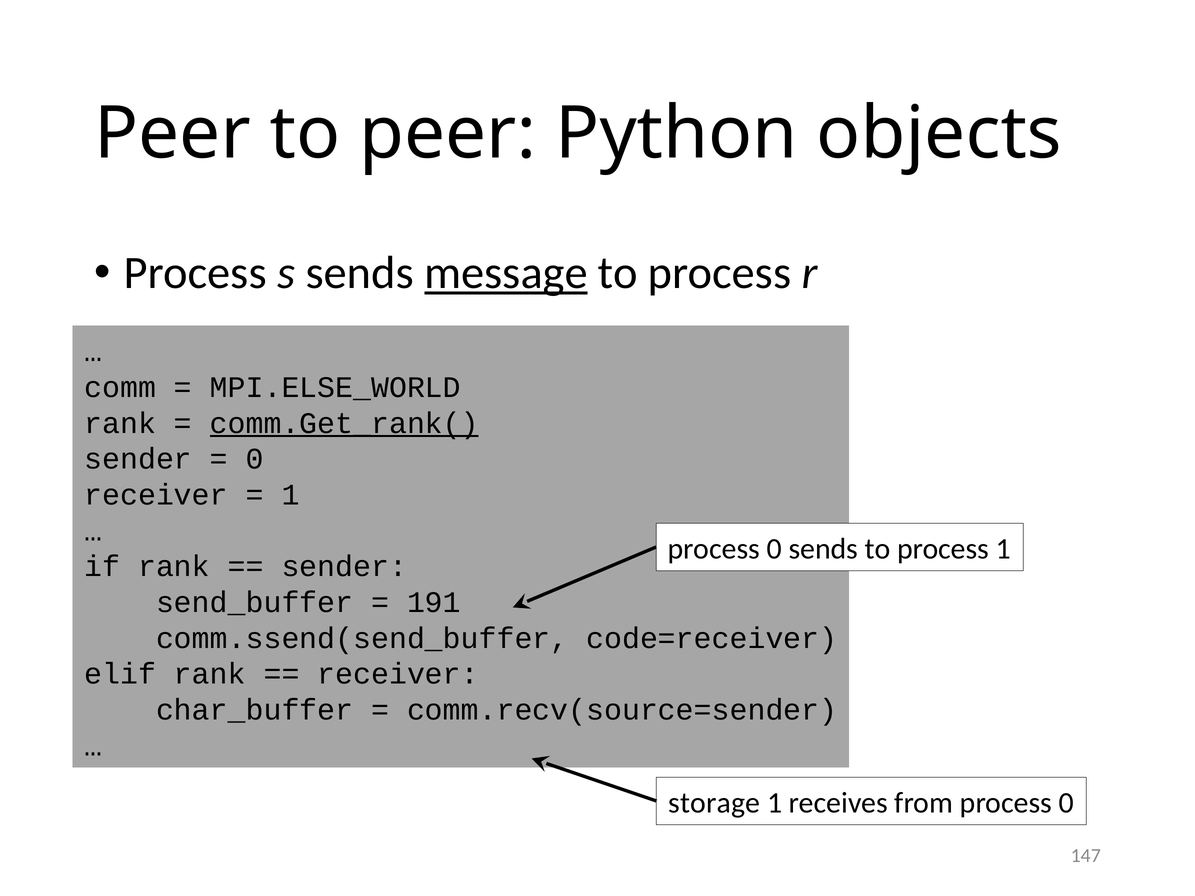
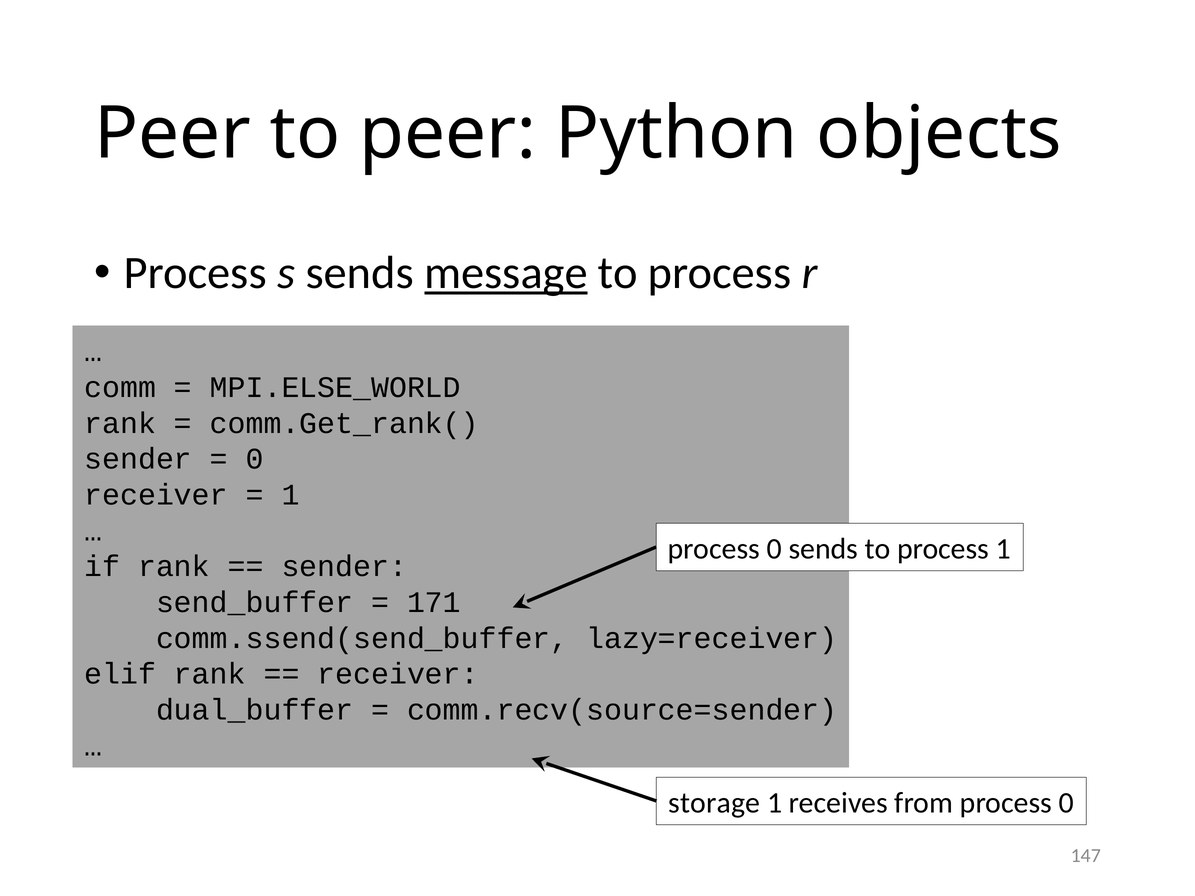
comm.Get_rank( underline: present -> none (344, 423)
191: 191 -> 171 (434, 603)
code=receiver: code=receiver -> lazy=receiver (712, 638)
char_buffer: char_buffer -> dual_buffer (255, 710)
